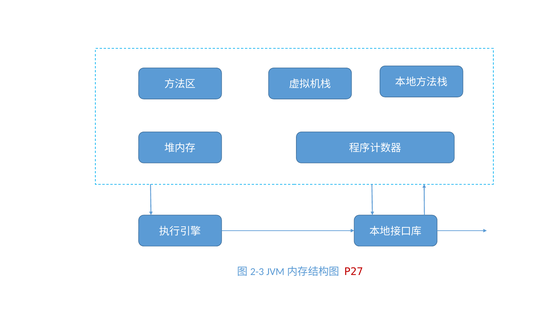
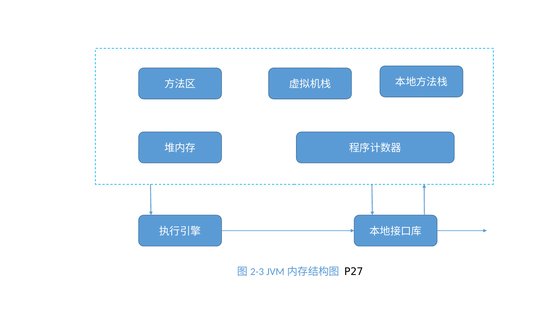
P27 colour: red -> black (354, 272)
